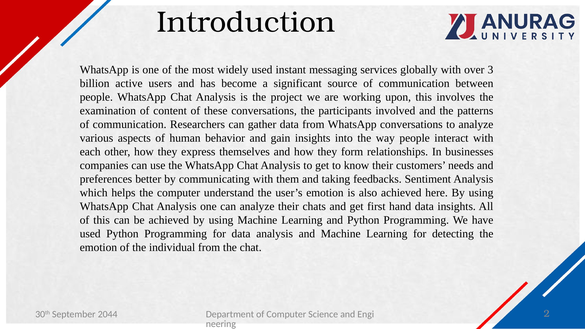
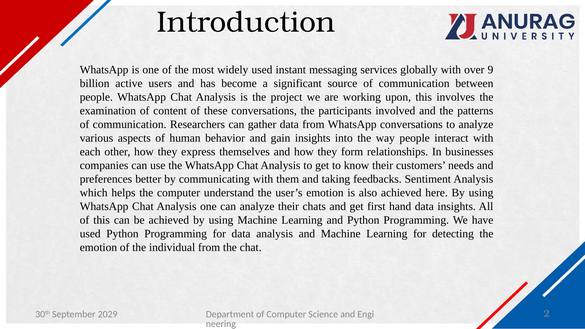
3: 3 -> 9 (490, 70)
2044: 2044 -> 2029 (108, 314)
